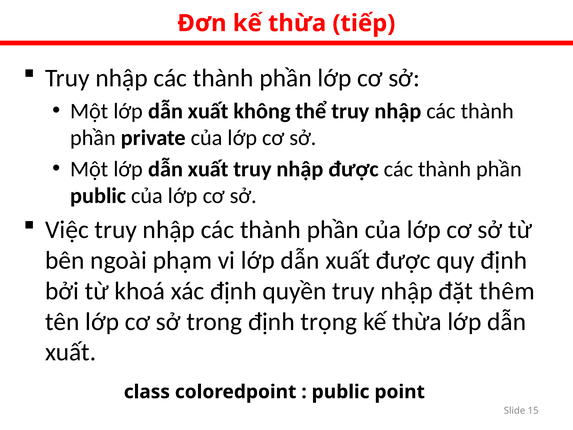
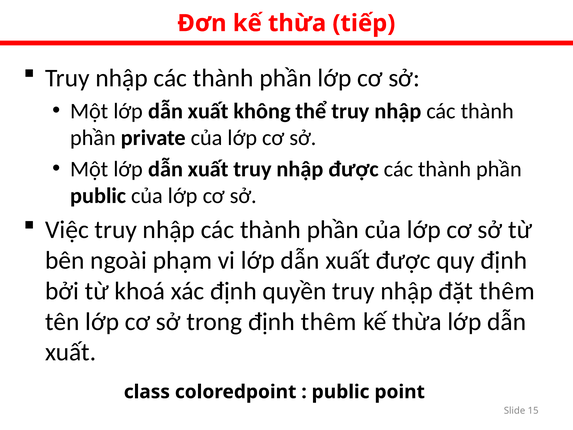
định trọng: trọng -> thêm (329, 321)
